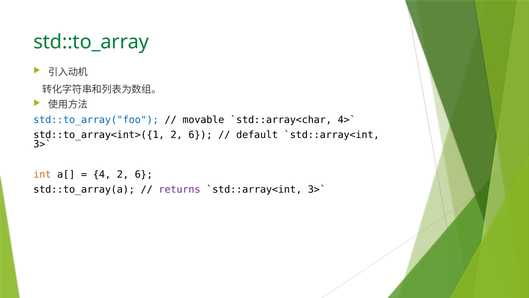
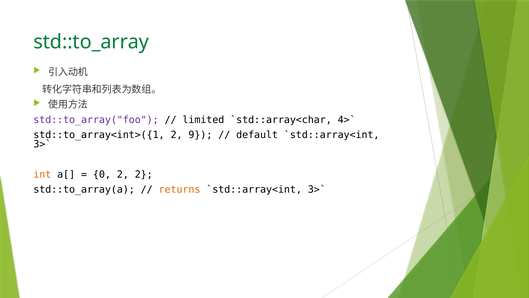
std::to_array("foo colour: blue -> purple (96, 120)
movable: movable -> limited (203, 120)
std::to_array<int>({1 2 6: 6 -> 9 (200, 135)
4: 4 -> 0 (102, 174)
6: 6 -> 2 (144, 174)
returns colour: purple -> orange (180, 189)
